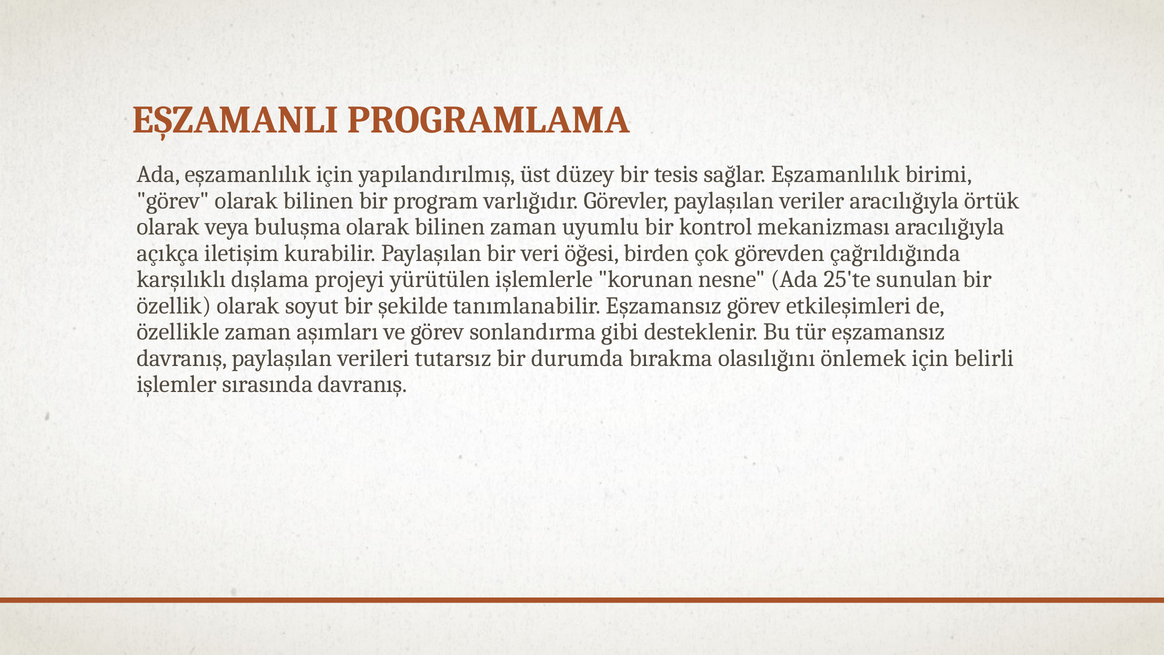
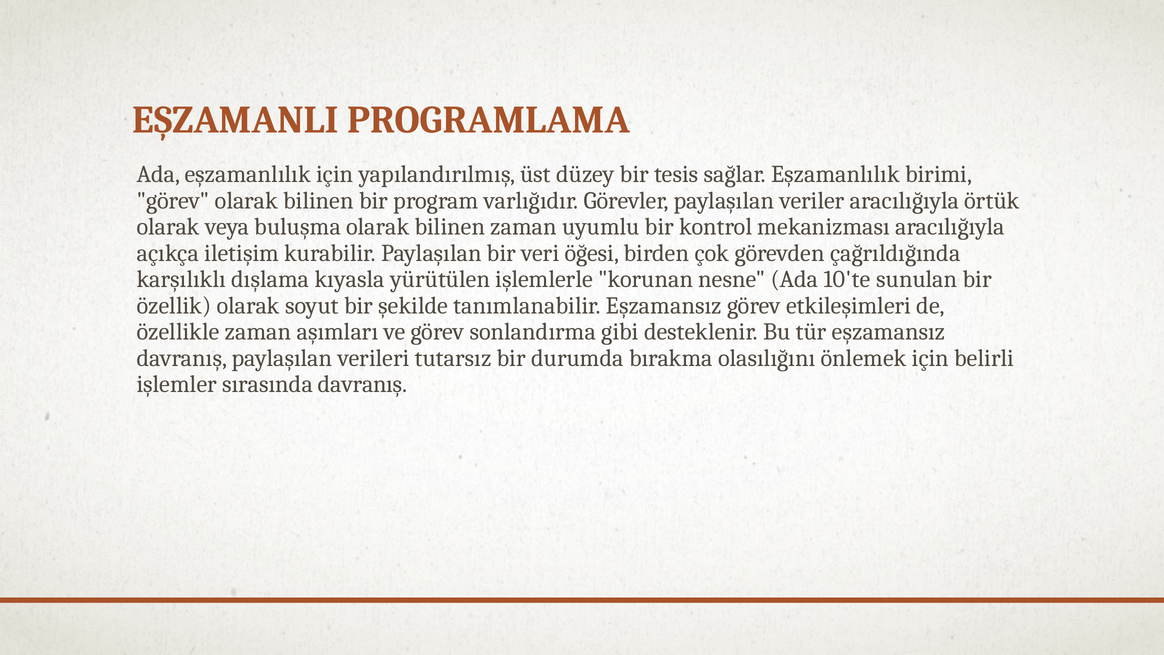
projeyi: projeyi -> kıyasla (350, 279)
25'te: 25'te -> 10'te (847, 279)
